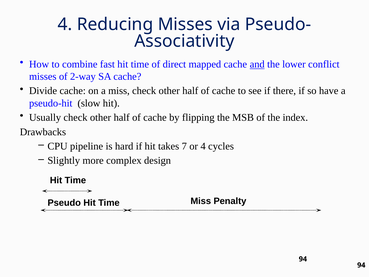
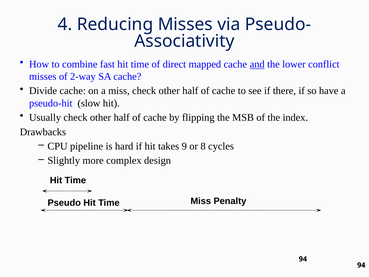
7: 7 -> 9 (184, 146)
or 4: 4 -> 8 (203, 146)
